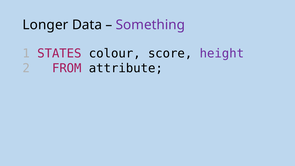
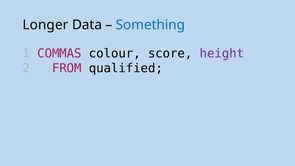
Something colour: purple -> blue (150, 25)
STATES: STATES -> COMMAS (59, 54)
attribute: attribute -> qualified (126, 68)
